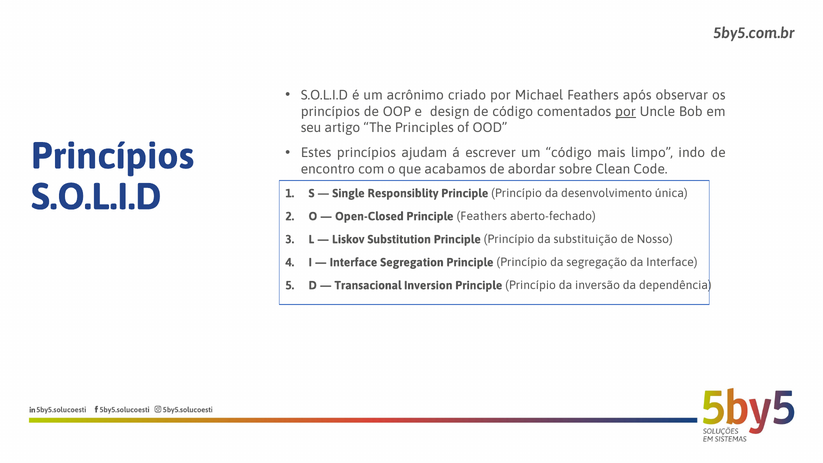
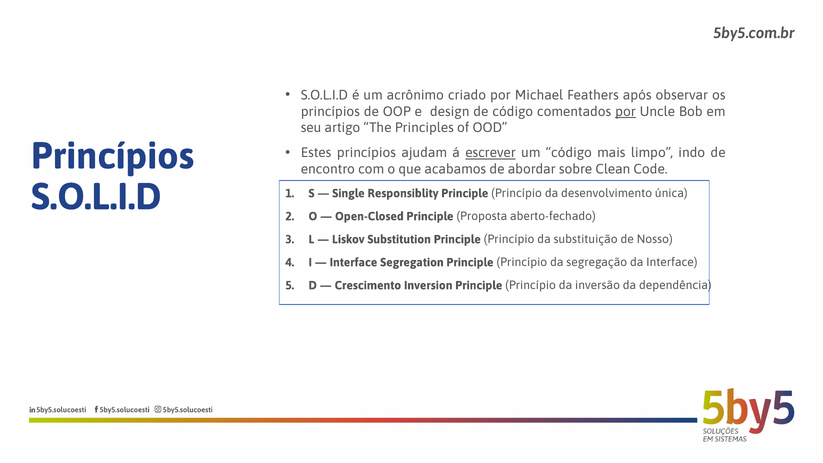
escrever underline: none -> present (491, 153)
Principle Feathers: Feathers -> Proposta (482, 216)
Transacional: Transacional -> Crescimento (368, 285)
